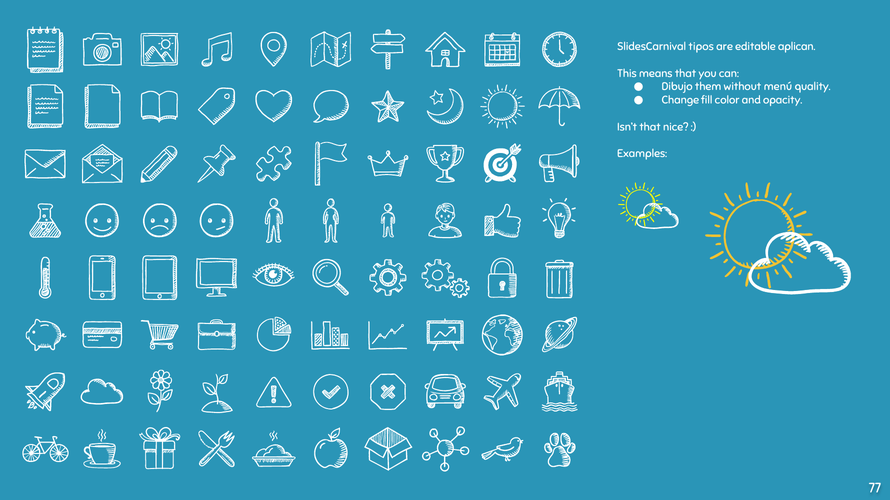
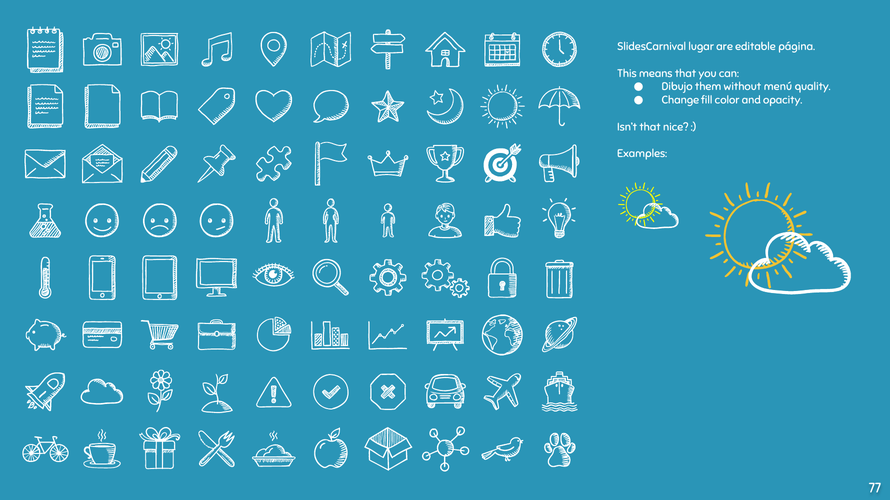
tipos: tipos -> lugar (701, 47)
aplican: aplican -> página (797, 47)
